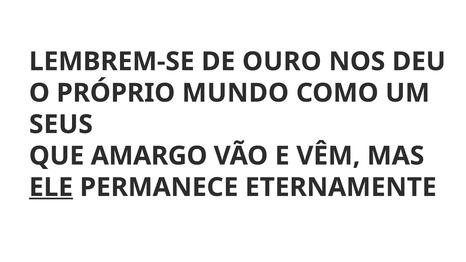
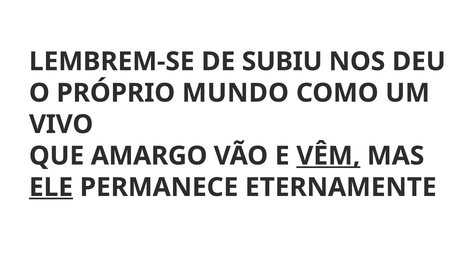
OURO: OURO -> SUBIU (282, 62)
SEUS: SEUS -> VIVO (61, 124)
VÊM underline: none -> present (328, 156)
